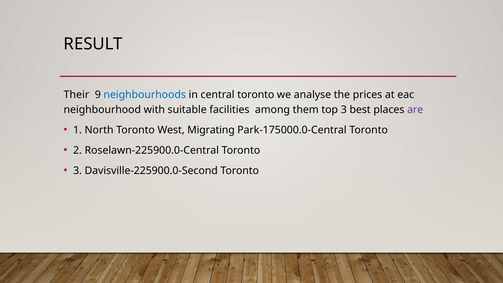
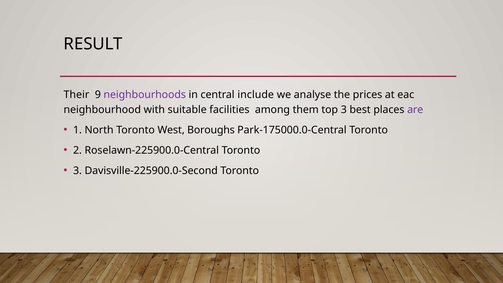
neighbourhoods colour: blue -> purple (145, 95)
central toronto: toronto -> include (256, 95)
Migrating: Migrating -> Boroughs (211, 130)
